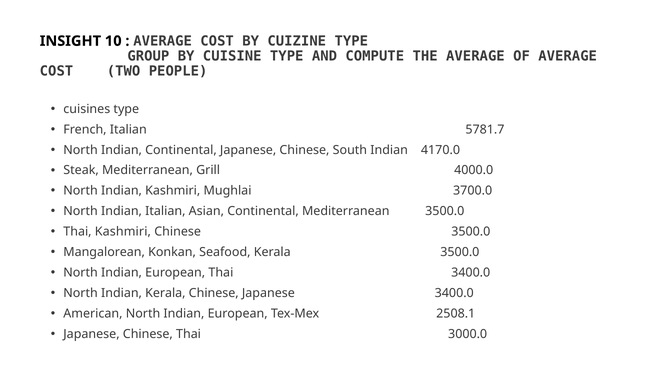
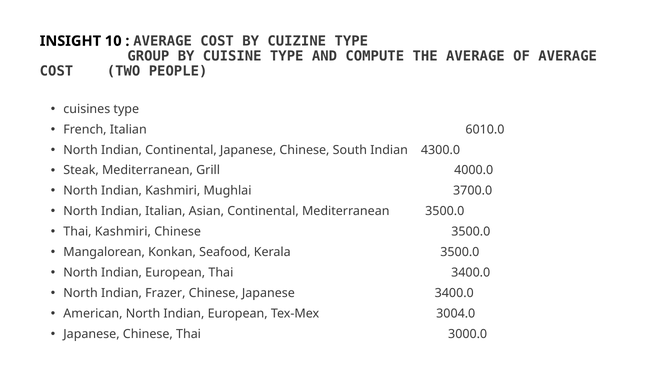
5781.7: 5781.7 -> 6010.0 (485, 130)
4170.0: 4170.0 -> 4300.0 (440, 150)
Indian Kerala: Kerala -> Frazer (165, 293)
2508.1: 2508.1 -> 3004.0 (456, 314)
